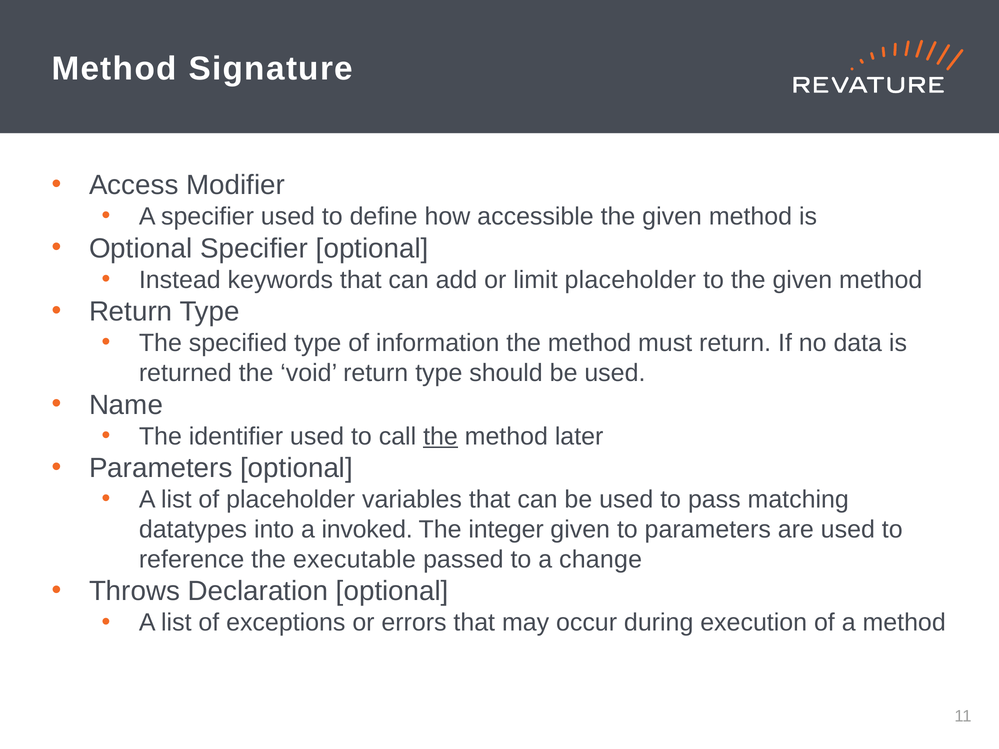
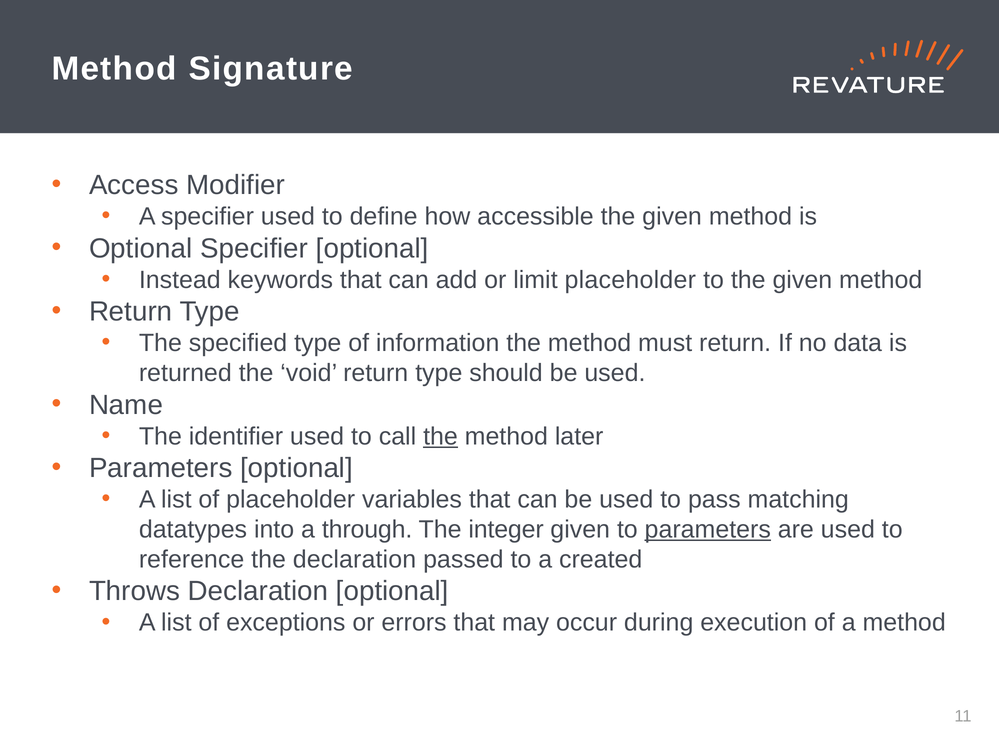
invoked: invoked -> through (367, 530)
parameters underline: none -> present (708, 530)
the executable: executable -> declaration (354, 560)
change: change -> created (601, 560)
